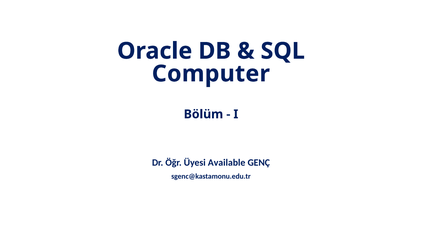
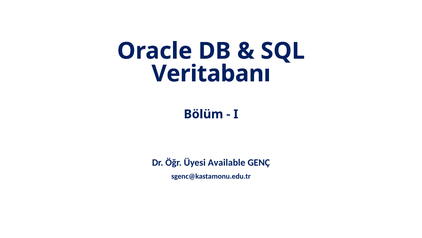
Computer: Computer -> Veritabanı (211, 74)
